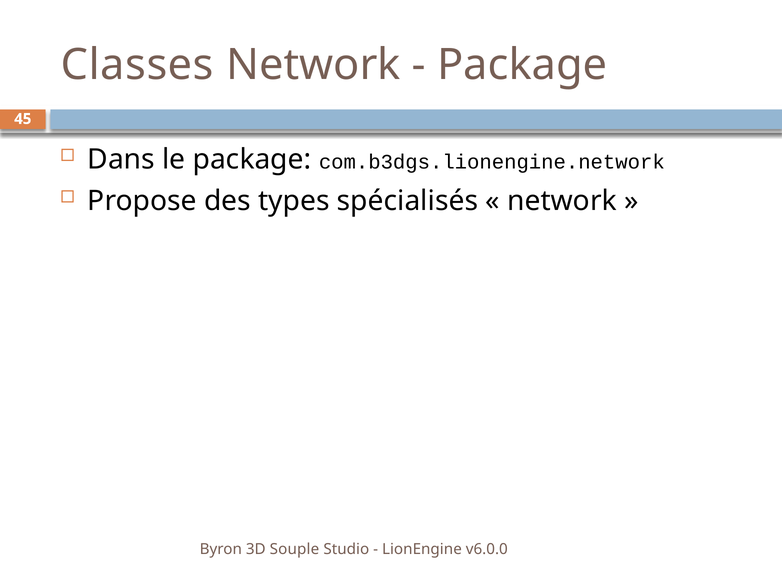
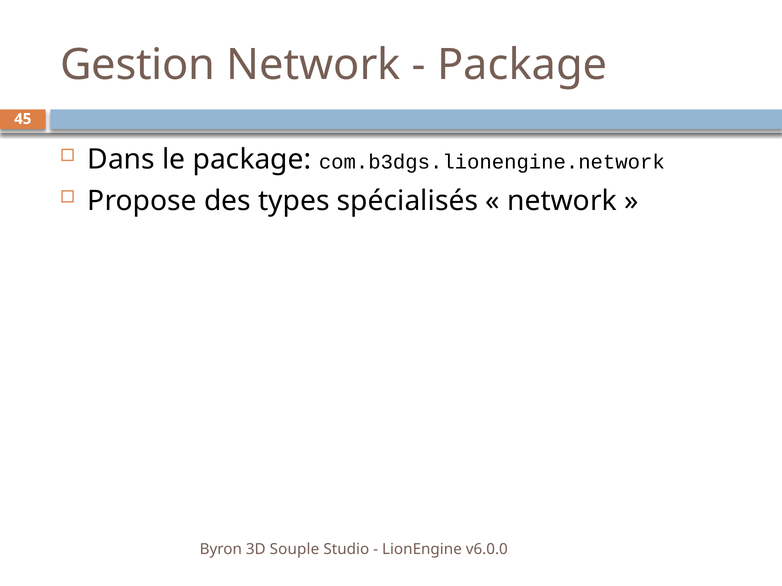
Classes: Classes -> Gestion (138, 65)
